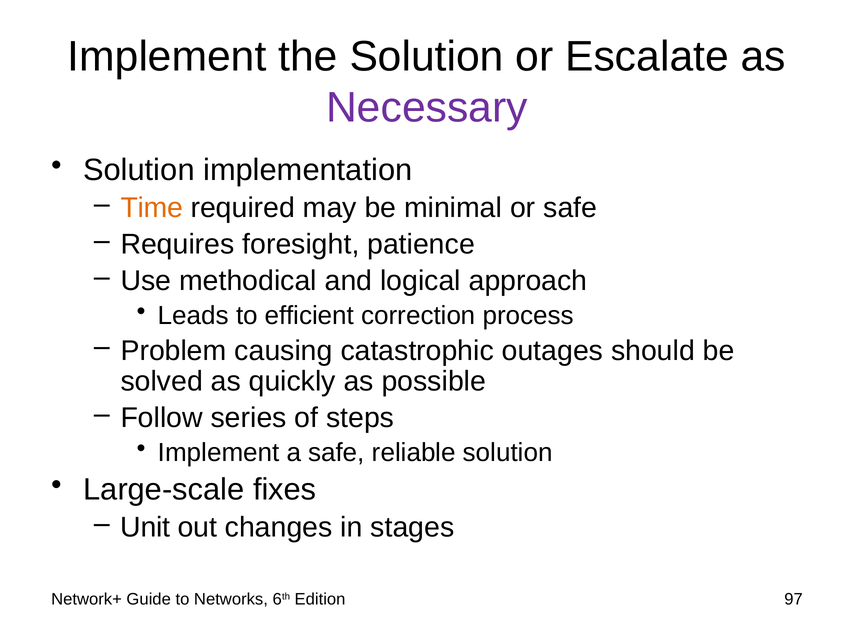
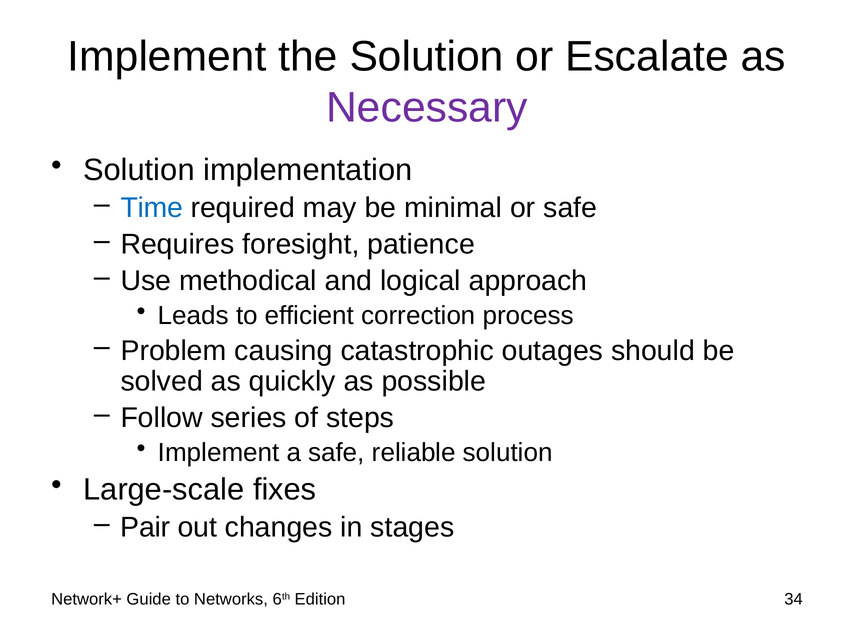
Time colour: orange -> blue (152, 208)
Unit: Unit -> Pair (145, 527)
97: 97 -> 34 (794, 599)
